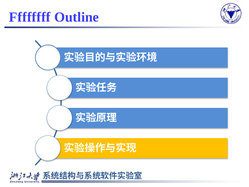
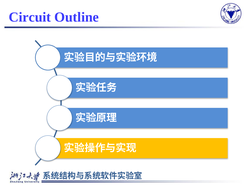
Ffffffff: Ffffffff -> Circuit (30, 17)
